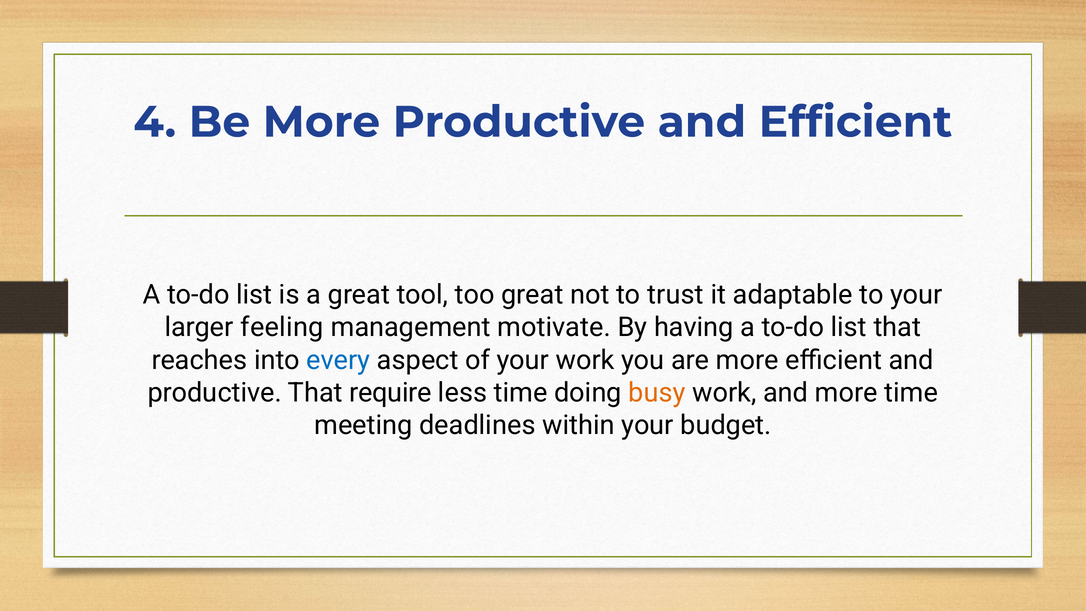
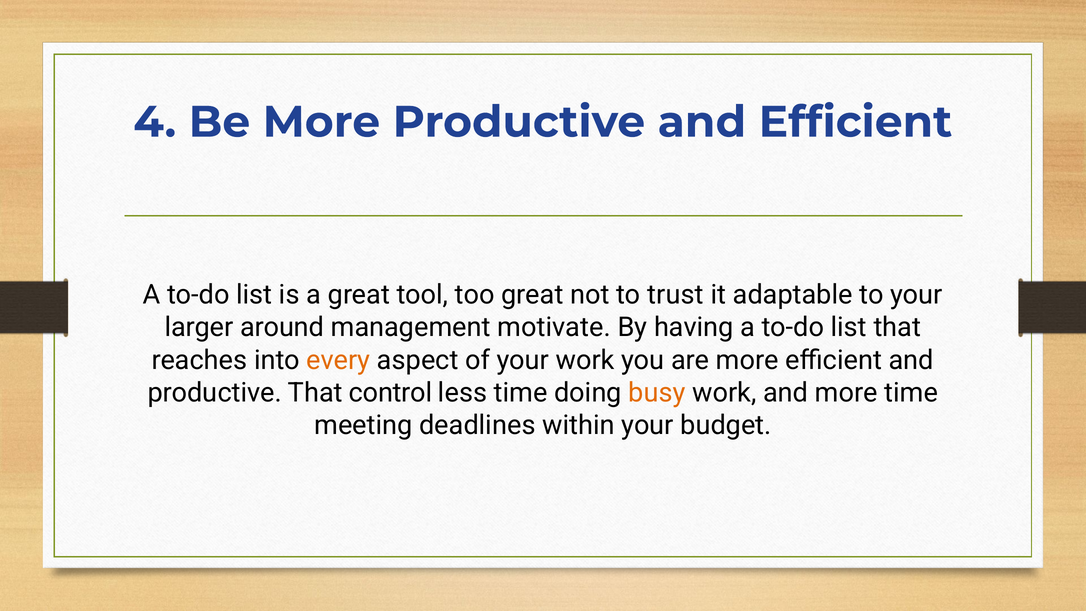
feeling: feeling -> around (282, 327)
every colour: blue -> orange (338, 360)
require: require -> control (391, 393)
